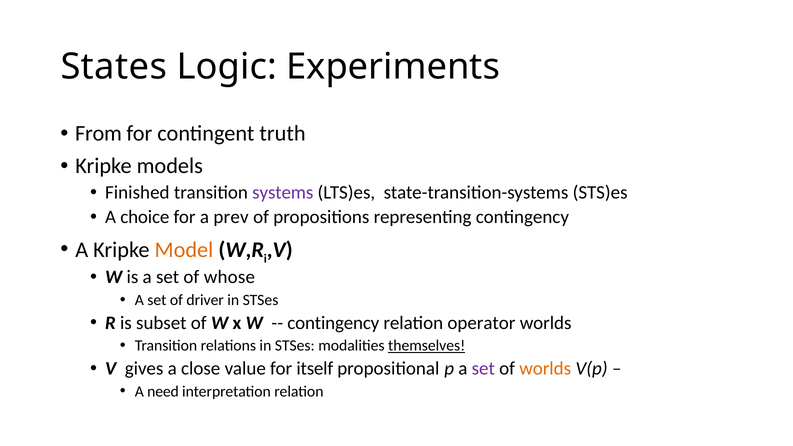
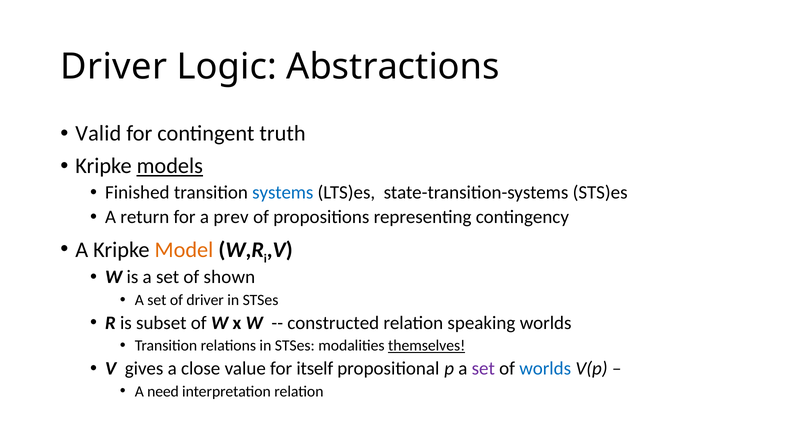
States: States -> Driver (114, 67)
Experiments: Experiments -> Abstractions (393, 67)
From: From -> Valid (98, 134)
models underline: none -> present (170, 166)
systems colour: purple -> blue (283, 192)
choice: choice -> return (145, 217)
whose: whose -> shown (229, 277)
contingency: contingency -> constructed (333, 323)
operator: operator -> speaking (481, 323)
worlds colour: orange -> blue (545, 369)
